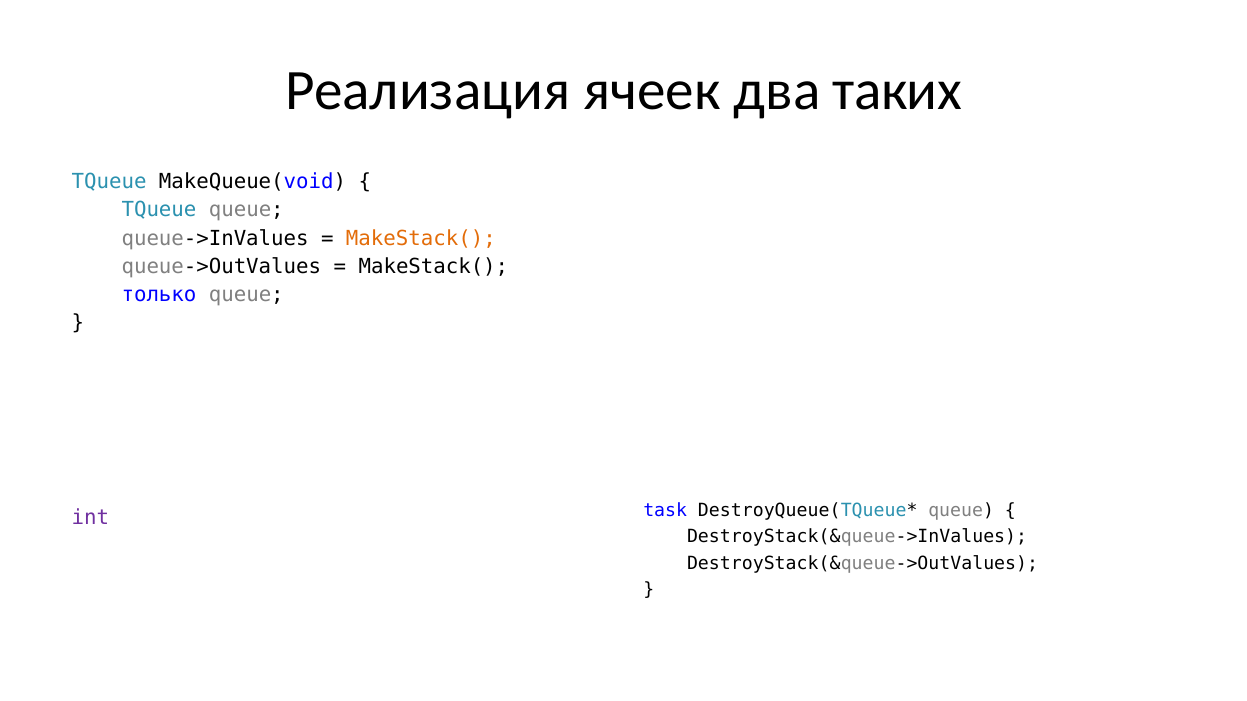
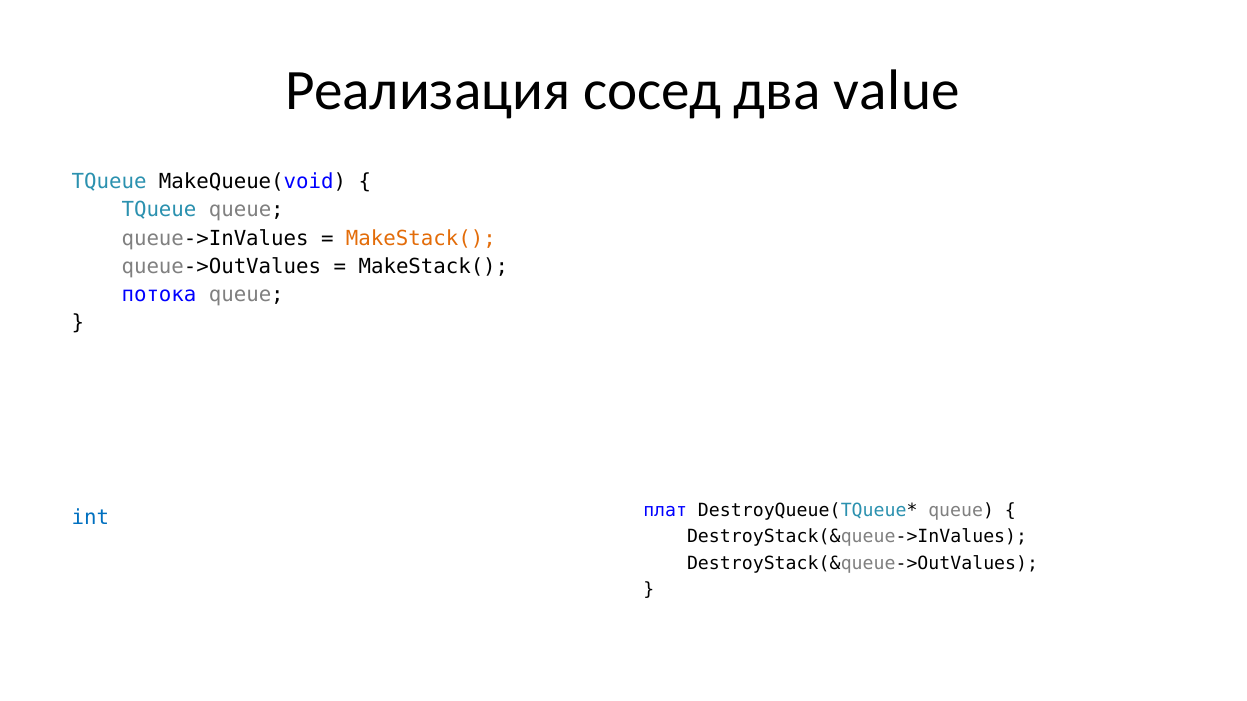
ячеек: ячеек -> сосед (652, 91)
два таких: таких -> value (897, 91)
только: только -> потока (159, 294)
task: task -> плат (665, 511)
int colour: purple -> blue (90, 518)
